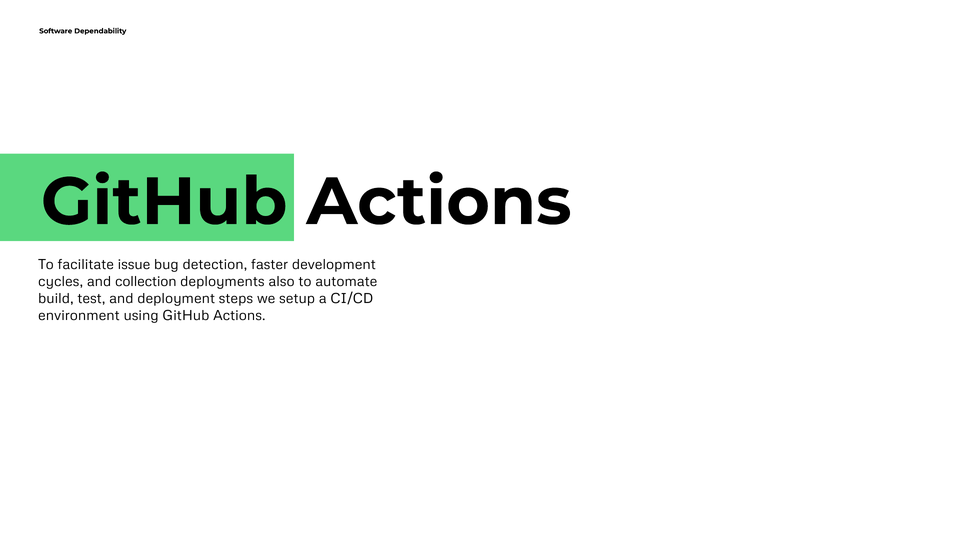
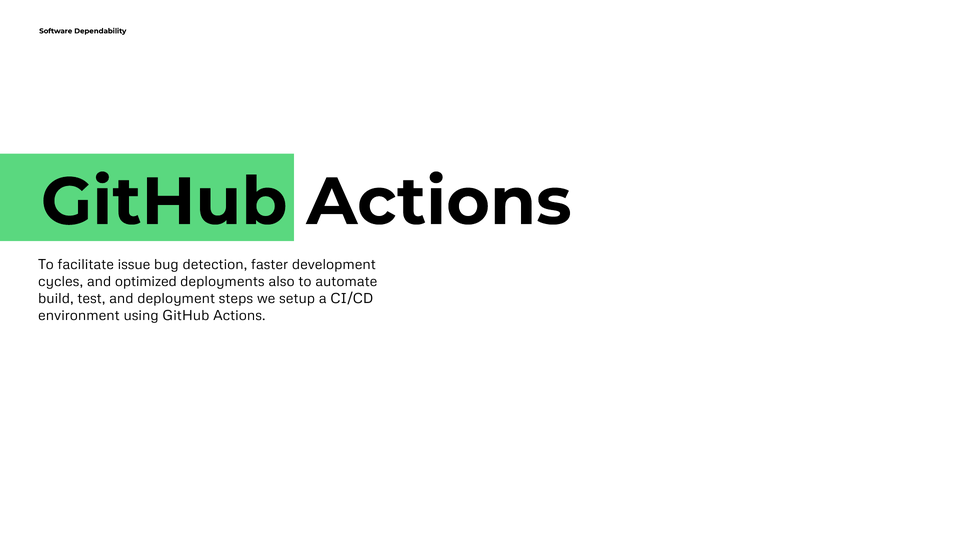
collection: collection -> optimized (146, 281)
